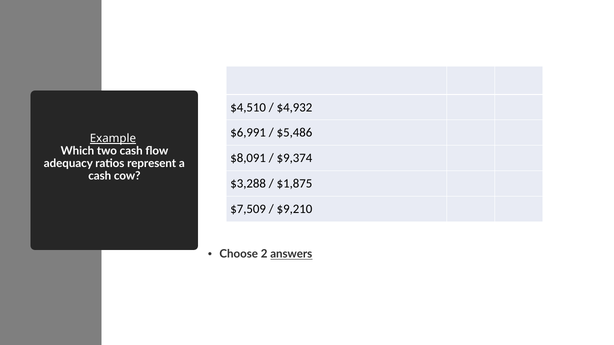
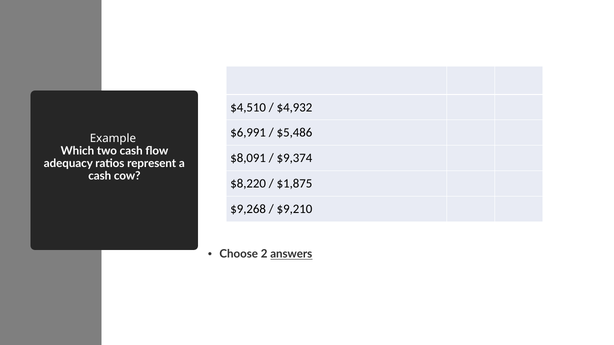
Example underline: present -> none (113, 139)
$3,288: $3,288 -> $8,220 (248, 184)
$7,509: $7,509 -> $9,268 (248, 209)
